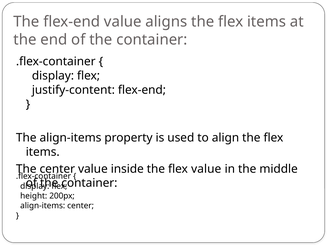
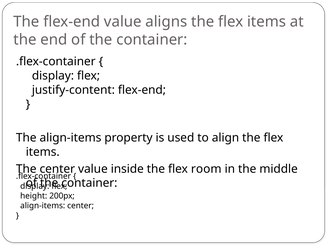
flex value: value -> room (206, 168)
